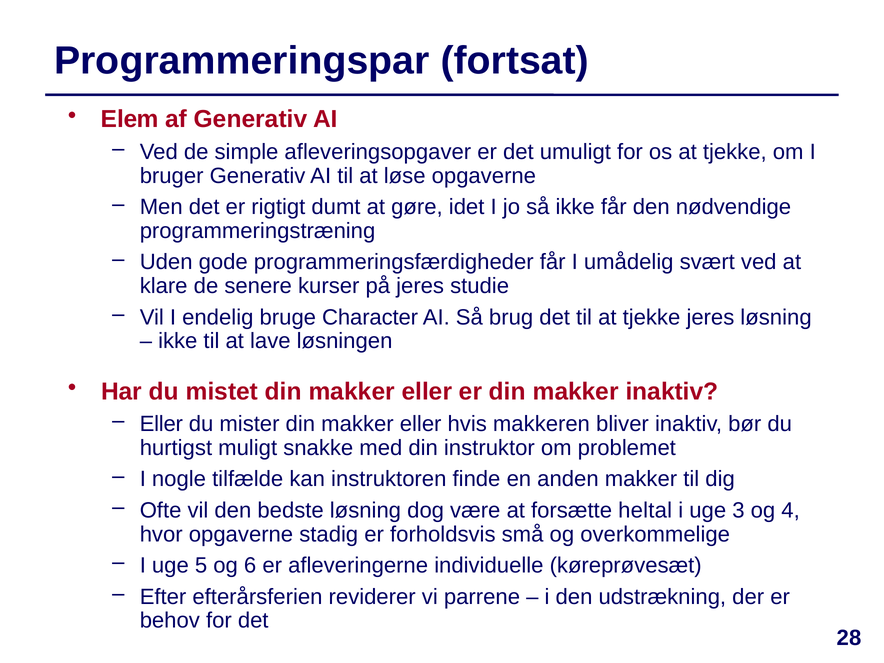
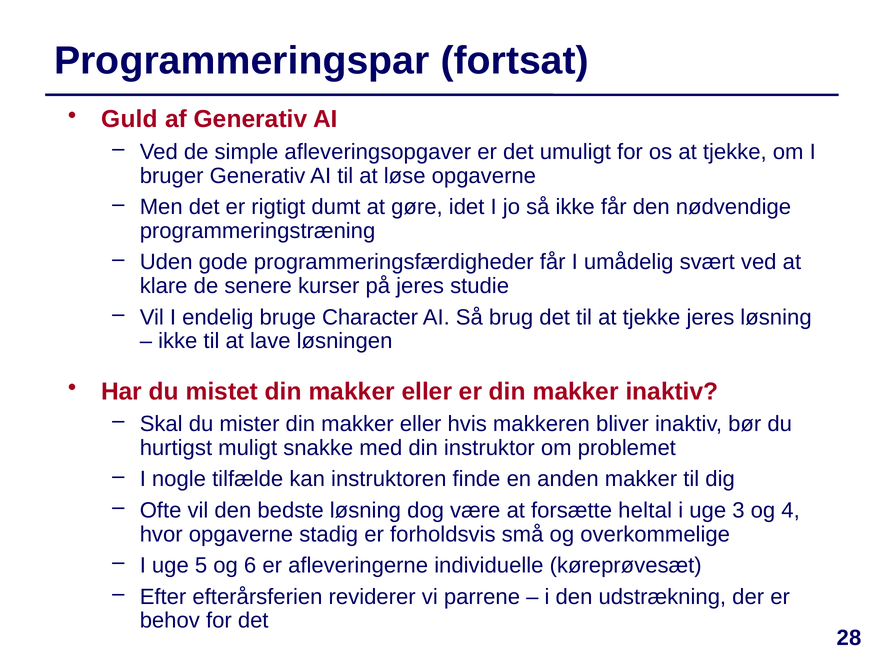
Elem: Elem -> Guld (130, 119)
Eller: Eller -> Skal (161, 424)
